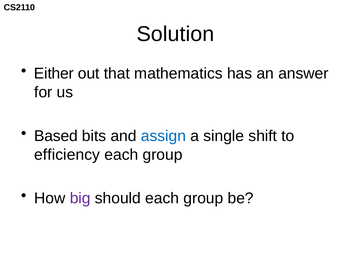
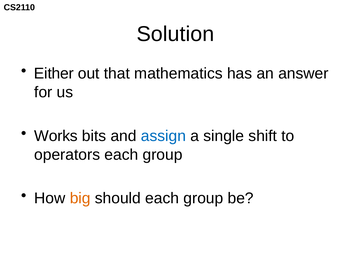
Based: Based -> Works (56, 136)
efficiency: efficiency -> operators (67, 155)
big colour: purple -> orange (80, 198)
